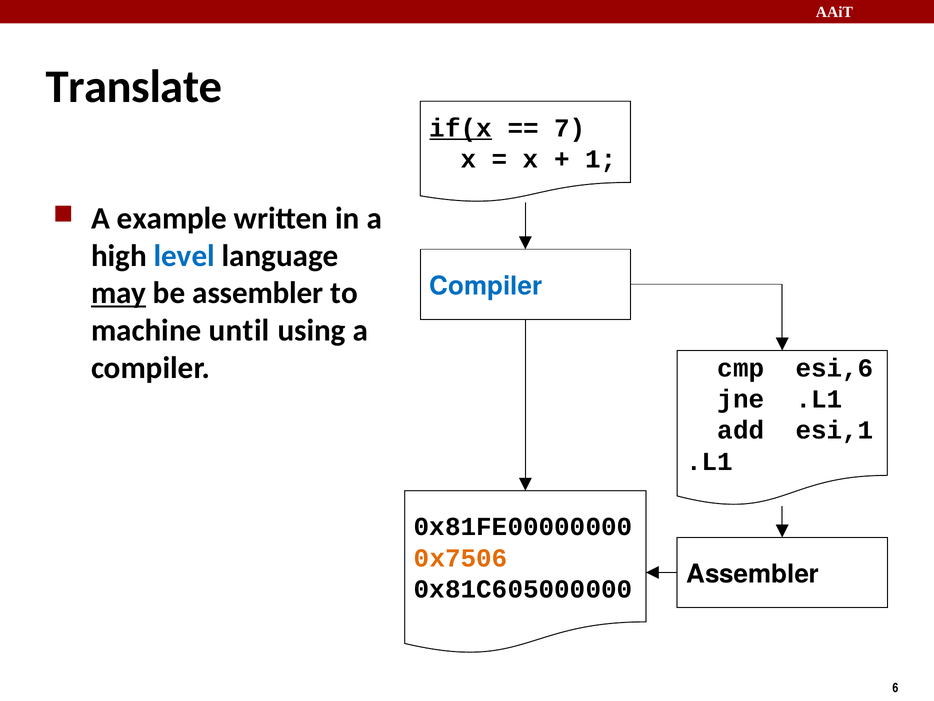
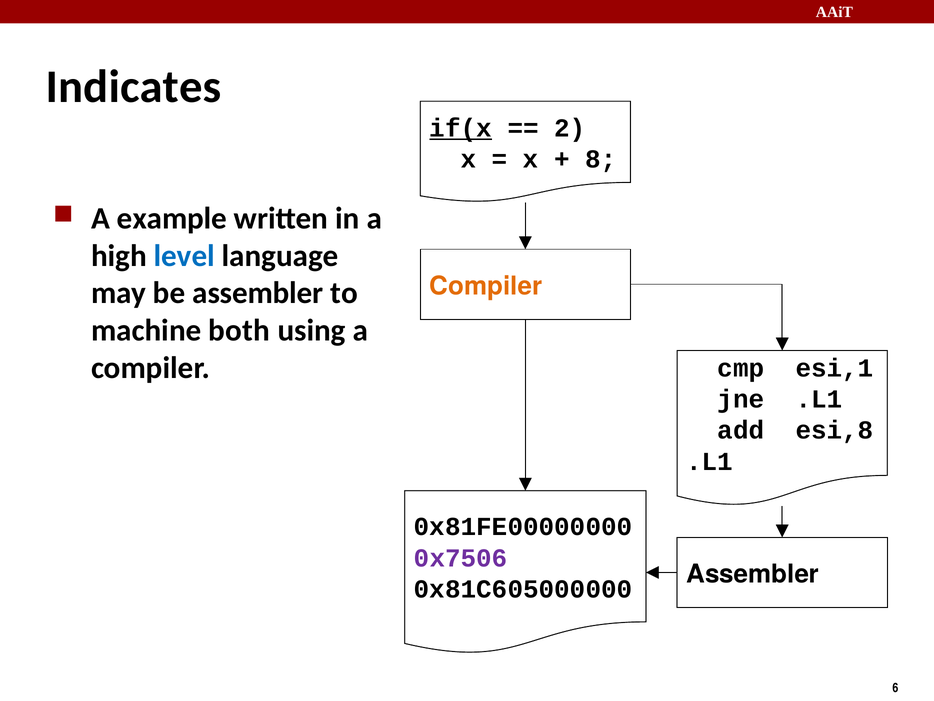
Translate: Translate -> Indicates (134, 87)
7: 7 -> 2 (570, 128)
1: 1 -> 8 (601, 159)
Compiler colour: blue -> orange (486, 286)
may underline: present -> none (119, 293)
until: until -> both (239, 330)
esi,6: esi,6 -> esi,1 (834, 368)
esi,1: esi,1 -> esi,8 (834, 430)
0x7506 colour: orange -> purple (461, 558)
